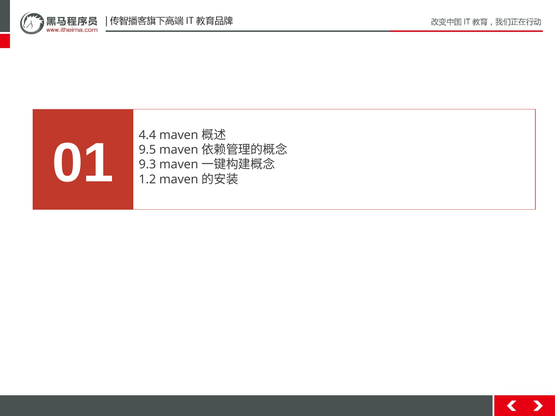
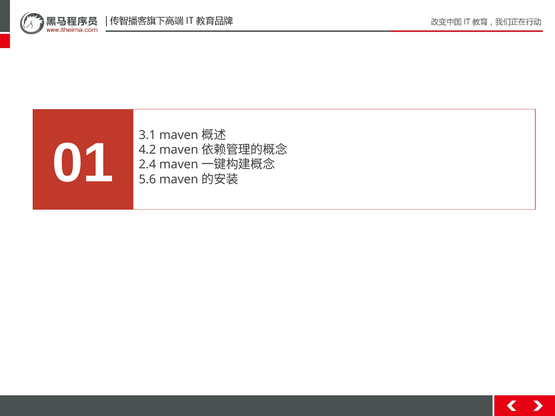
4.4: 4.4 -> 3.1 (147, 135)
9.5: 9.5 -> 4.2 (147, 150)
9.3: 9.3 -> 2.4 (147, 165)
1.2: 1.2 -> 5.6 (147, 179)
